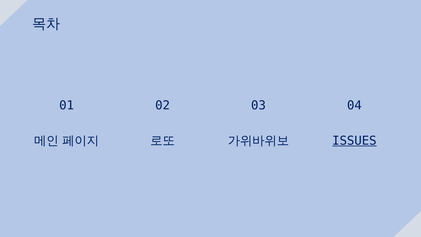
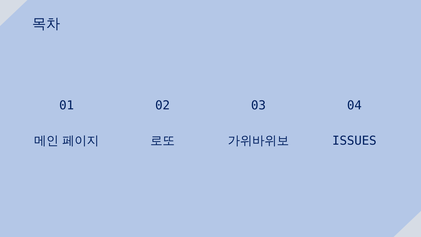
ISSUES underline: present -> none (354, 141)
